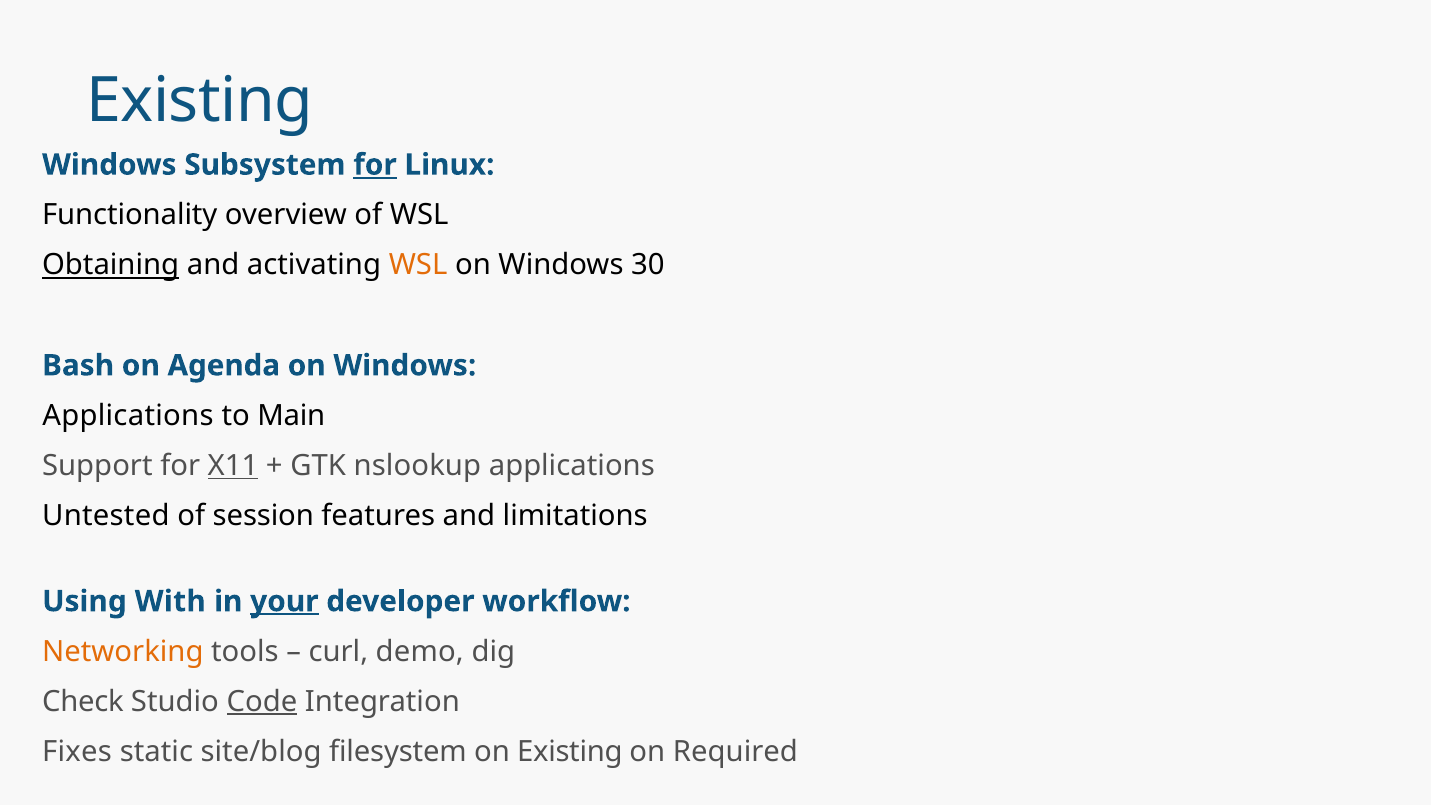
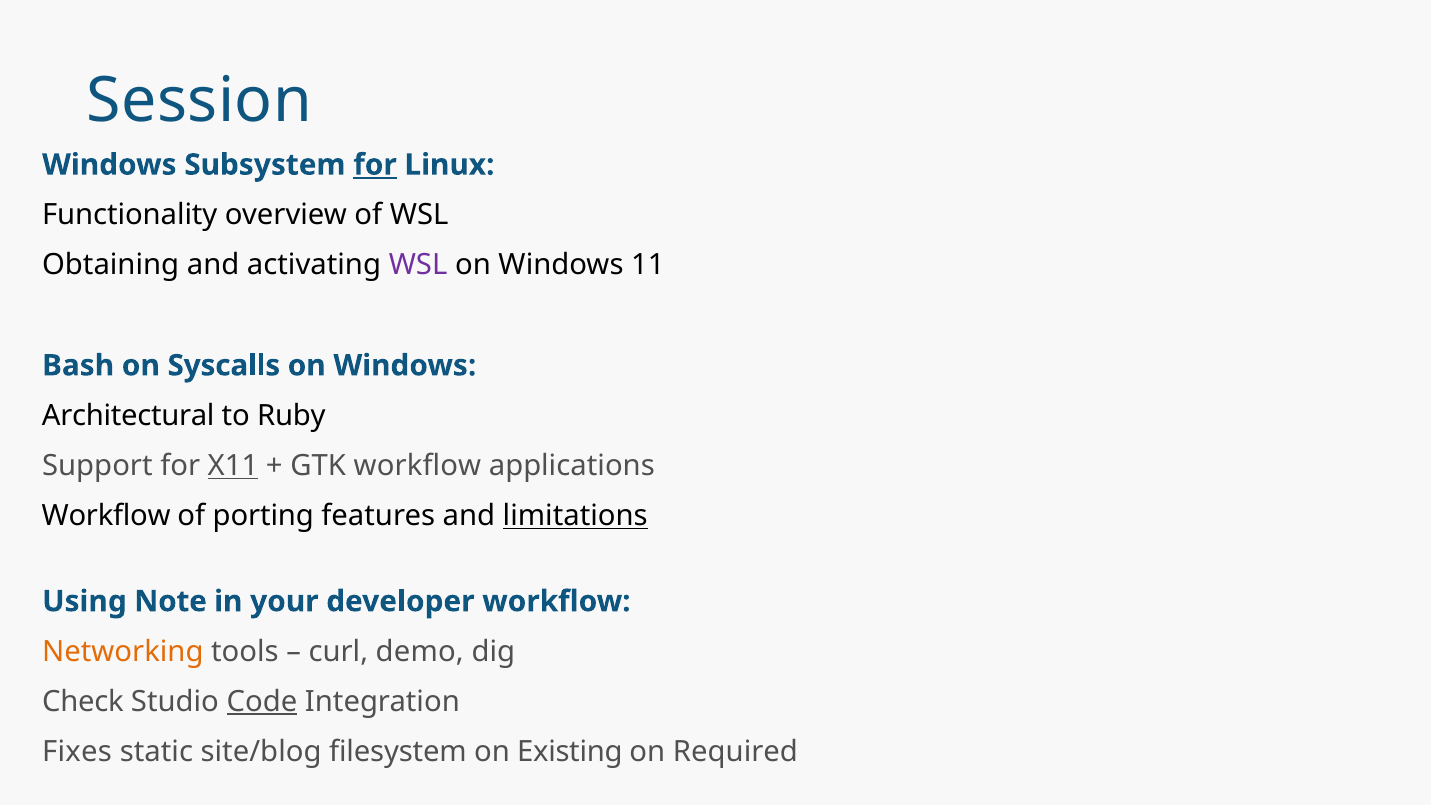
Existing: Existing -> Session (199, 100)
Obtaining underline: present -> none (111, 265)
WSL colour: orange -> purple (418, 265)
30: 30 -> 11 (648, 265)
Agenda: Agenda -> Syscalls (224, 365)
Applications: Applications -> Architectural (128, 416)
Main: Main -> Ruby (291, 416)
GTK nslookup: nslookup -> workflow (417, 466)
Untested: Untested -> Workflow (106, 516)
session: session -> porting (263, 516)
limitations underline: none -> present (575, 516)
With: With -> Note (171, 601)
your underline: present -> none (284, 601)
